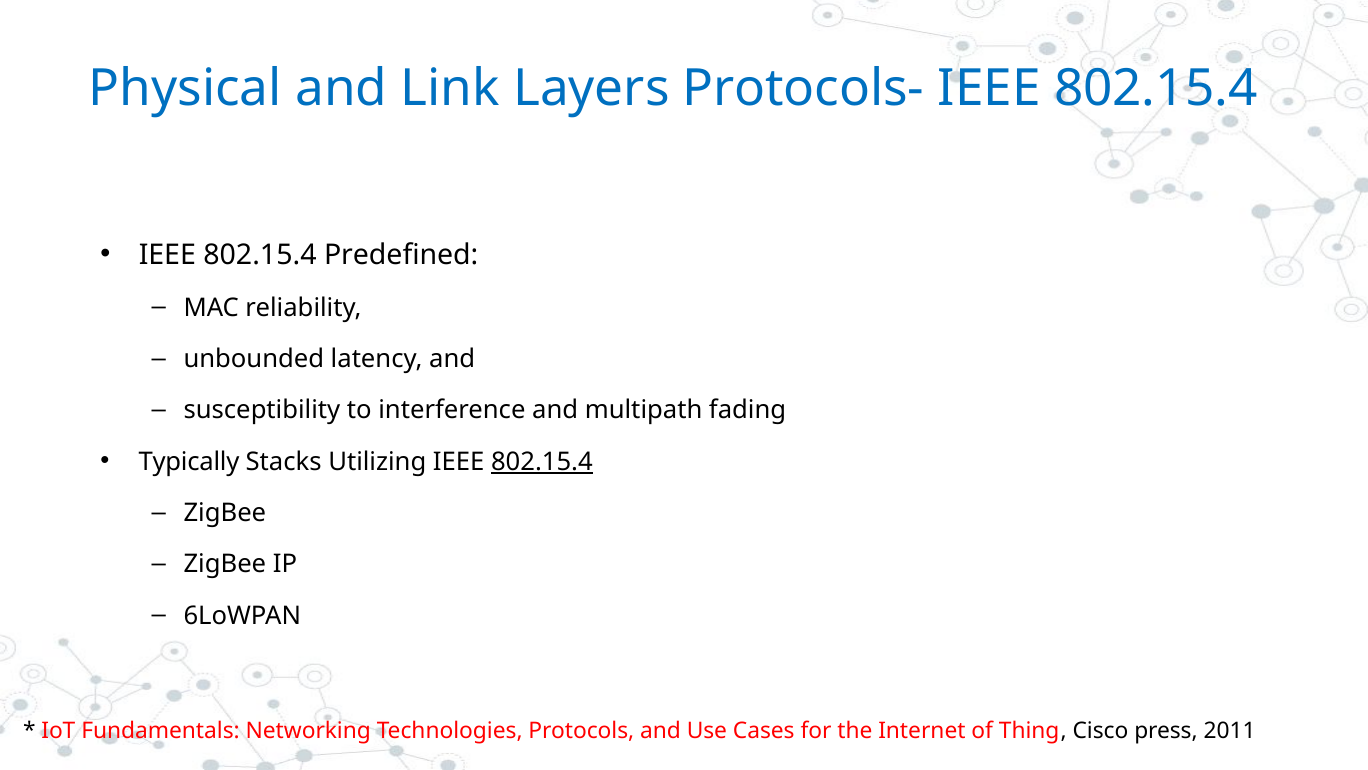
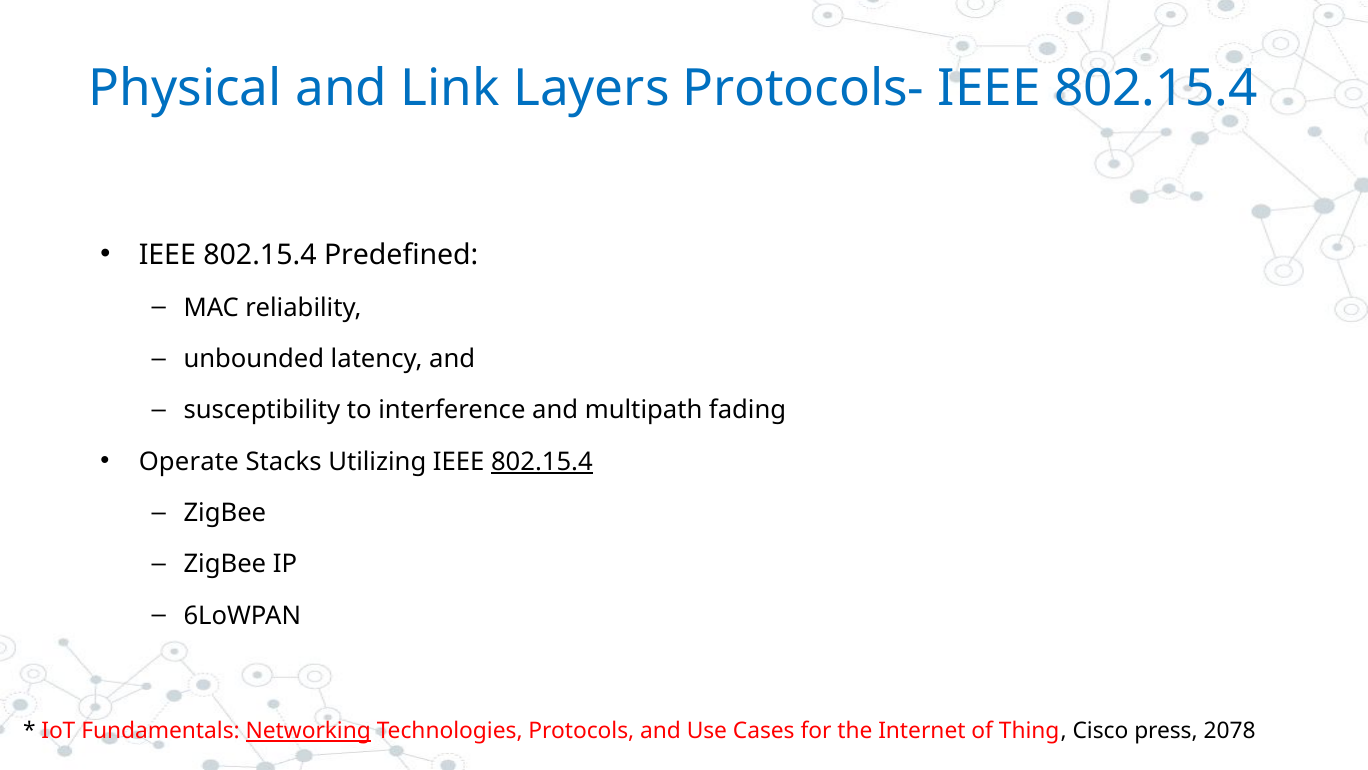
Typically: Typically -> Operate (189, 461)
Networking underline: none -> present (308, 731)
2011: 2011 -> 2078 (1230, 731)
